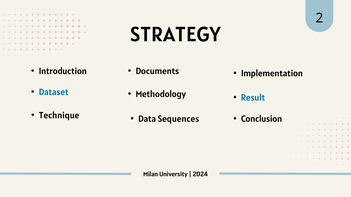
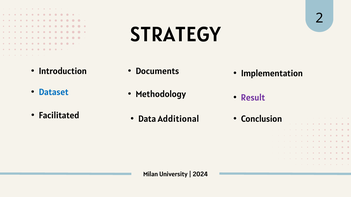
Result colour: blue -> purple (253, 98)
Technique: Technique -> Facilitated (59, 116)
Sequences: Sequences -> Additional (178, 119)
